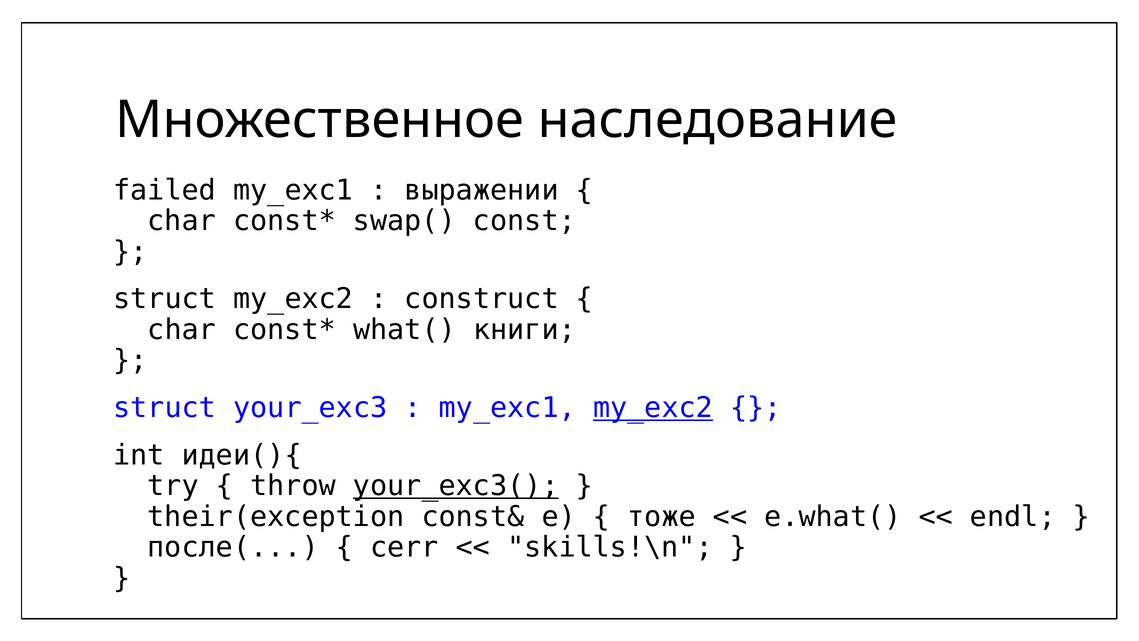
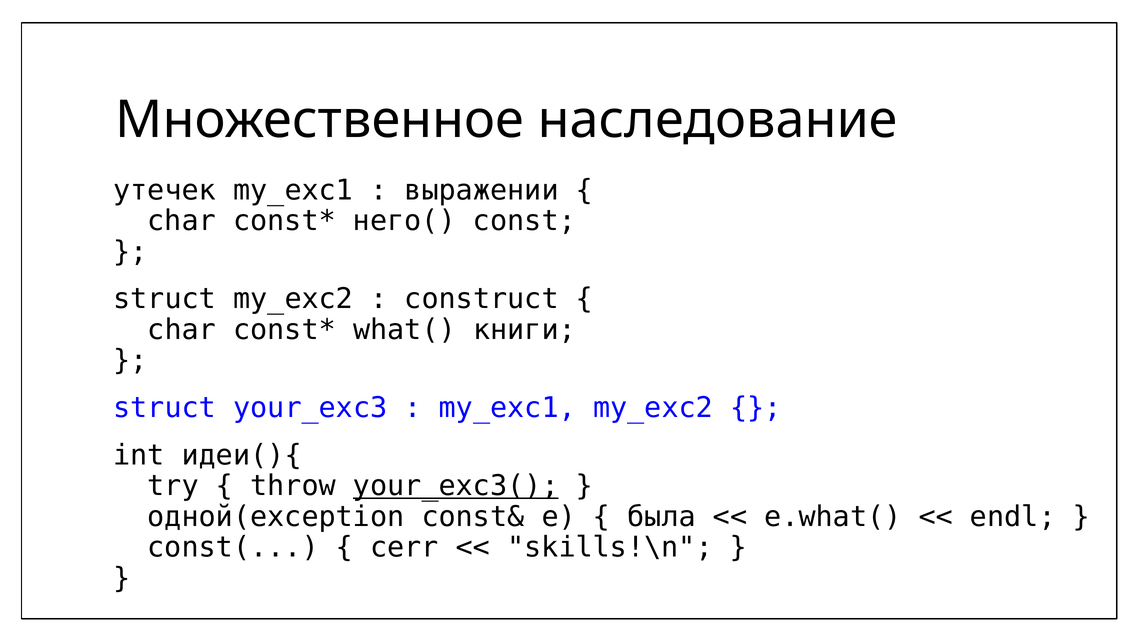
failed: failed -> утечек (165, 190)
swap(: swap( -> него( (404, 221)
my_exc2 underline: present -> none (653, 408)
their(exception: their(exception -> одной(exception (276, 517)
тоже: тоже -> была (662, 517)
после(: после( -> const( (233, 547)
